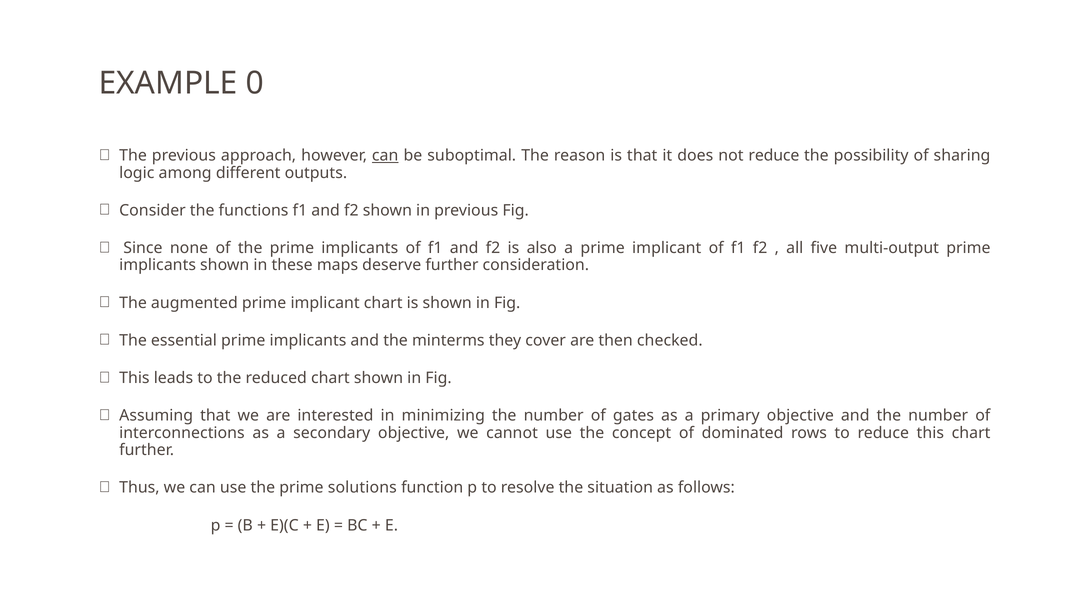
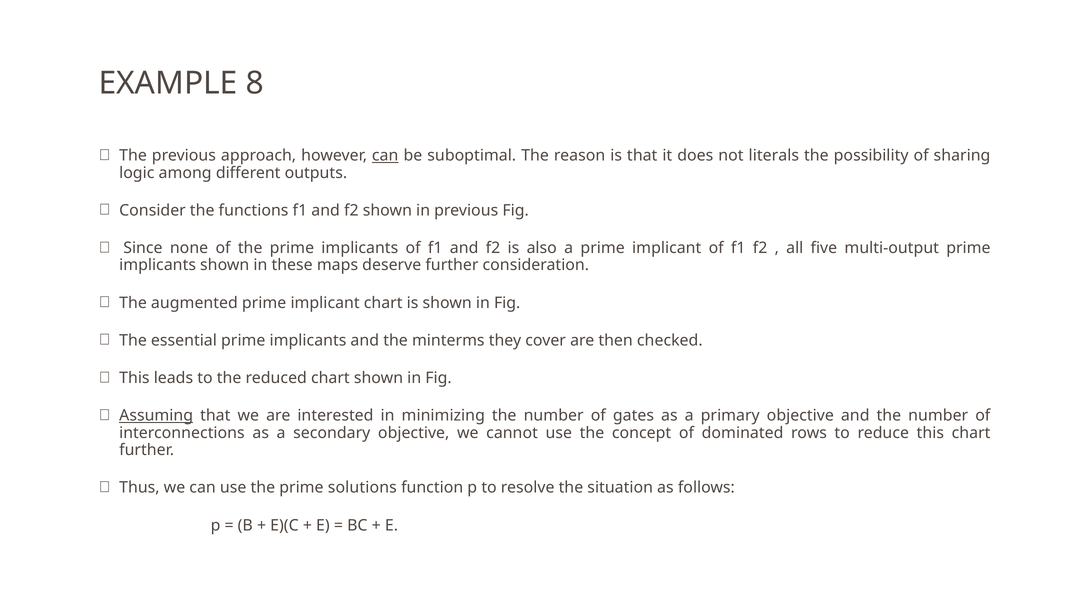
0: 0 -> 8 (255, 83)
not reduce: reduce -> literals (774, 156)
Assuming underline: none -> present (156, 416)
